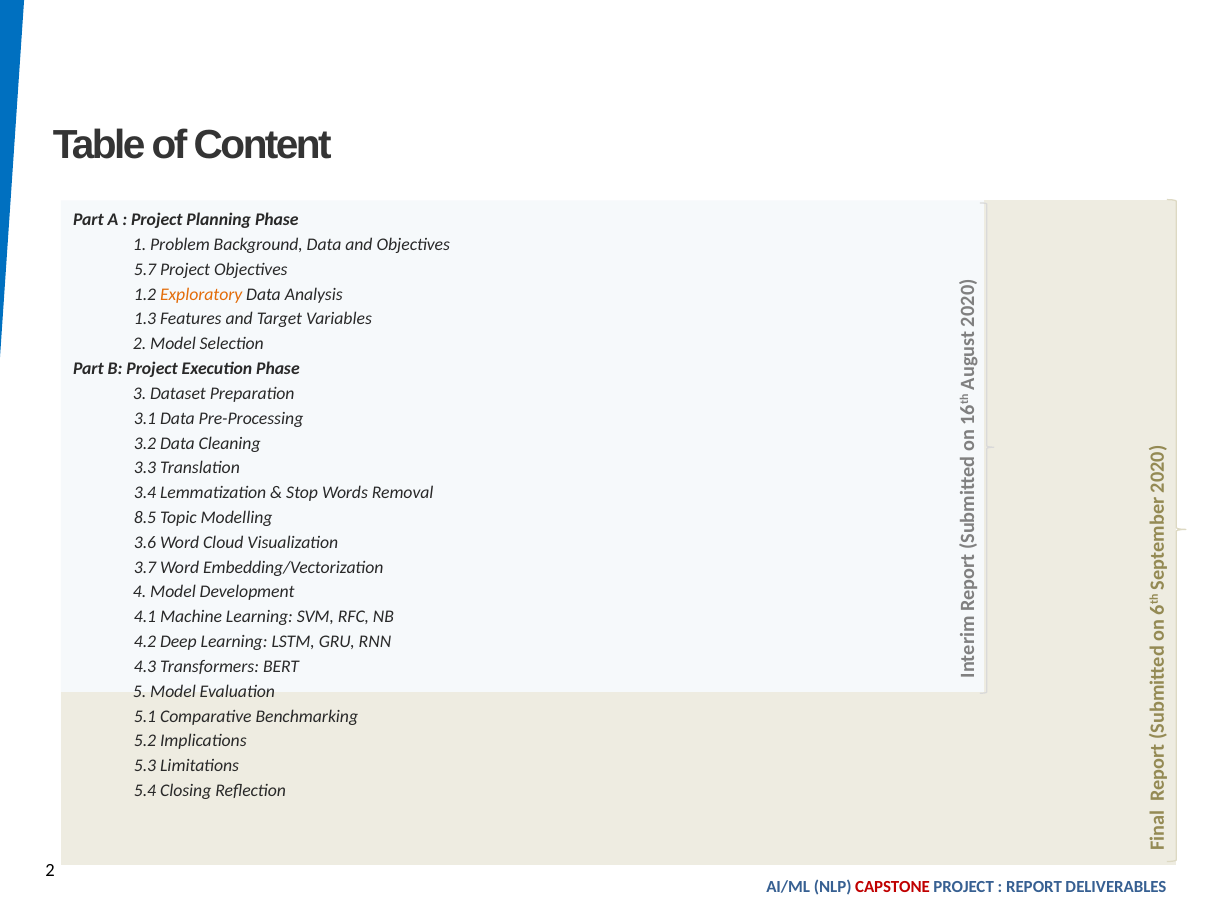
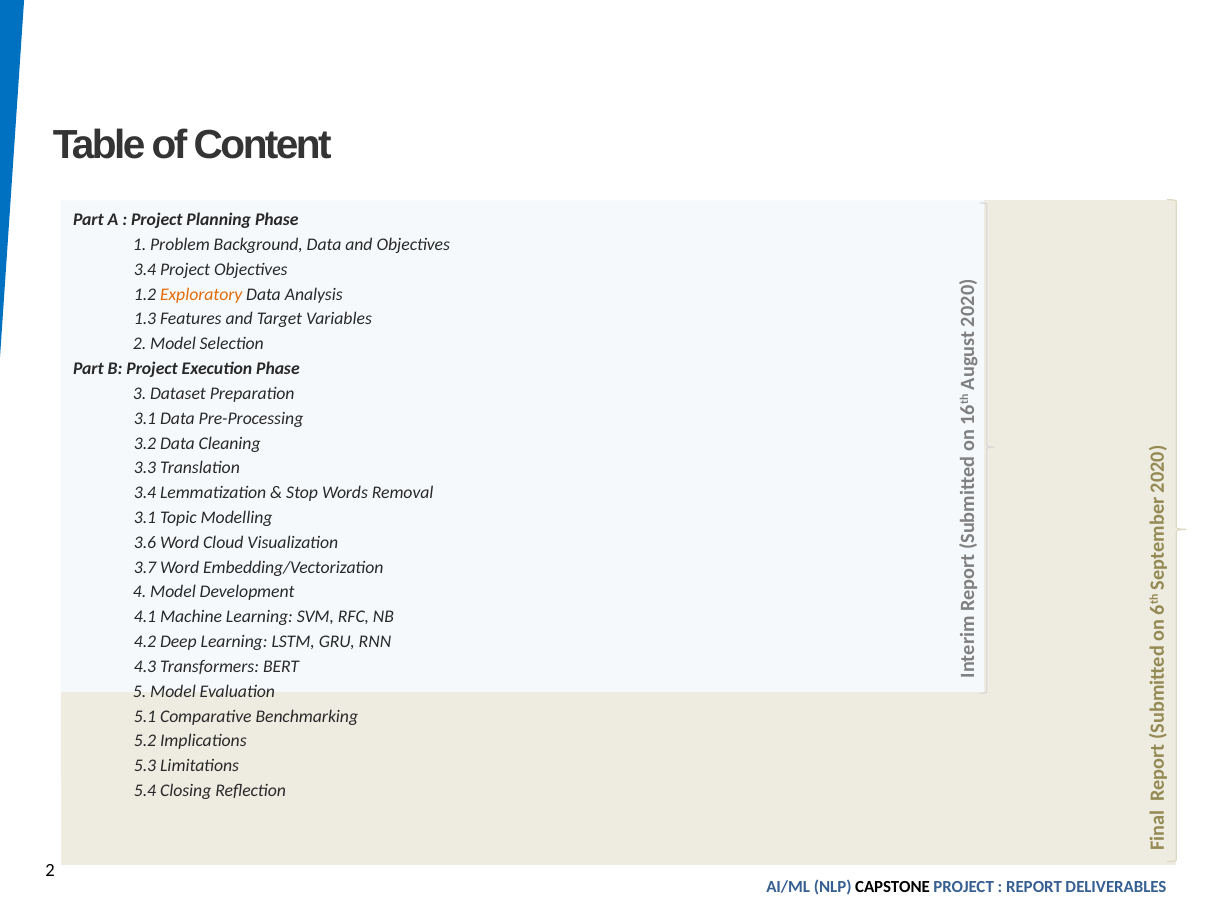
5.7: 5.7 -> 3.4 (145, 269)
8.5: 8.5 -> 3.1 (145, 518)
CAPSTONE colour: red -> black (892, 887)
